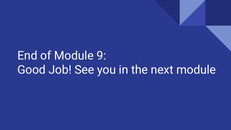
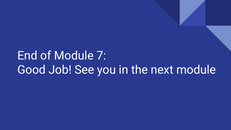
9: 9 -> 7 (101, 56)
